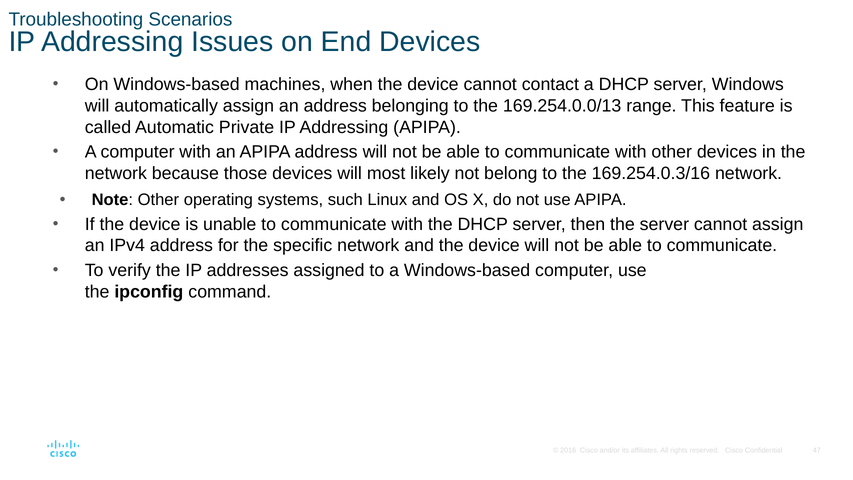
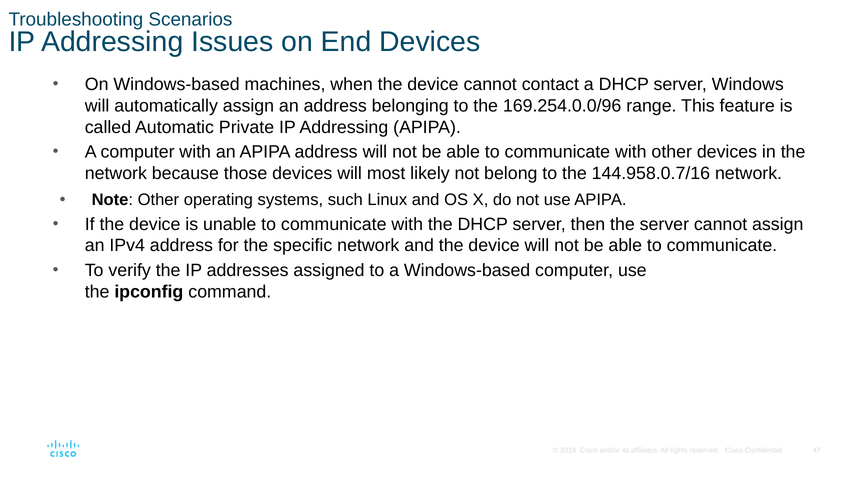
169.254.0.0/13: 169.254.0.0/13 -> 169.254.0.0/96 (562, 106)
169.254.0.3/16: 169.254.0.3/16 -> 144.958.0.7/16 (651, 173)
